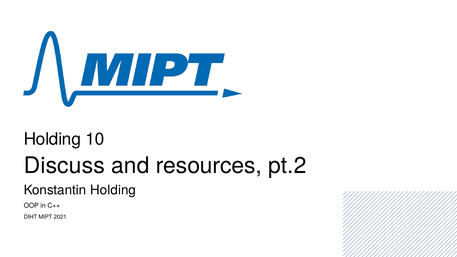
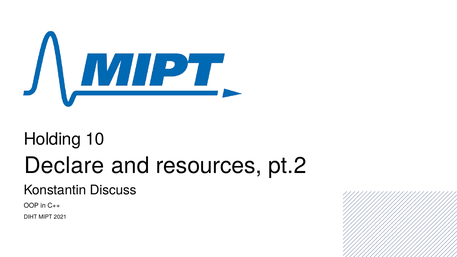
Discuss: Discuss -> Declare (64, 166)
Konstantin Holding: Holding -> Discuss (113, 190)
